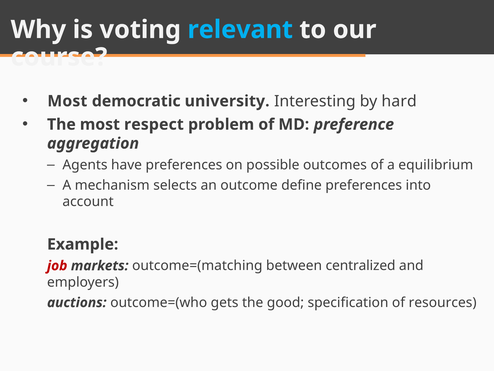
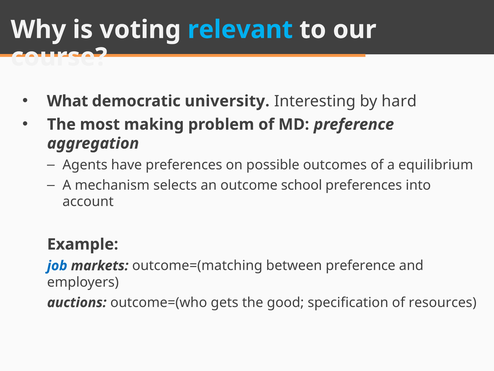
Most: Most -> What (67, 101)
respect: respect -> making (154, 124)
define: define -> school (302, 185)
job colour: red -> blue (57, 265)
between centralized: centralized -> preference (361, 265)
